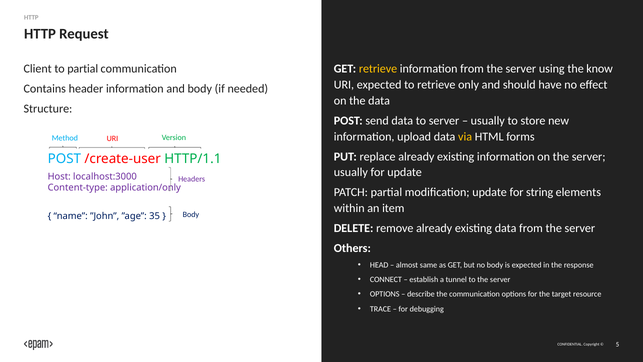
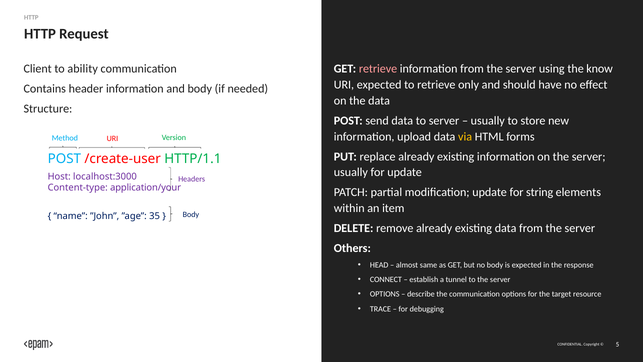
to partial: partial -> ability (83, 69)
retrieve colour: yellow -> pink (378, 69)
application/only: application/only -> application/your (146, 188)
